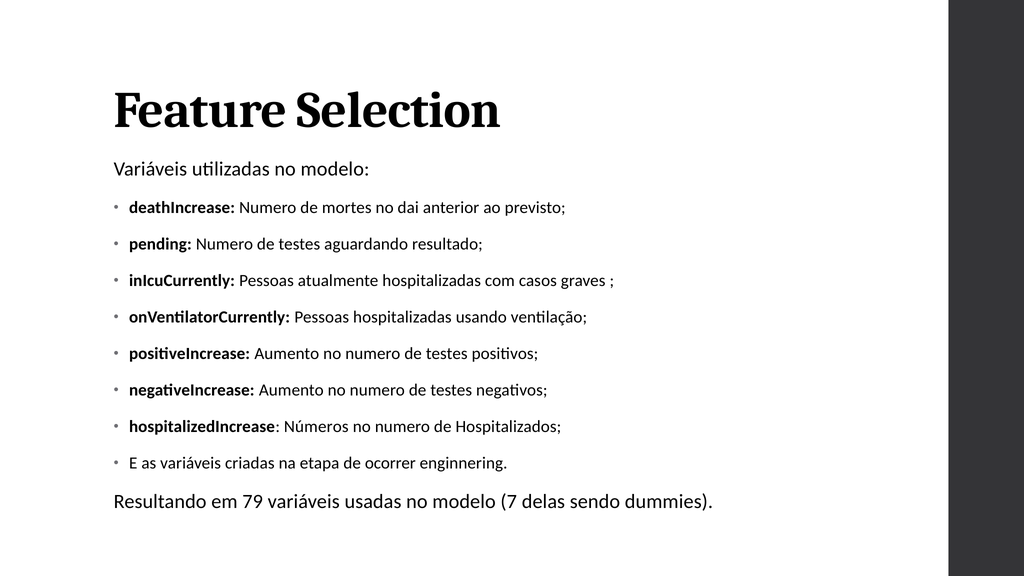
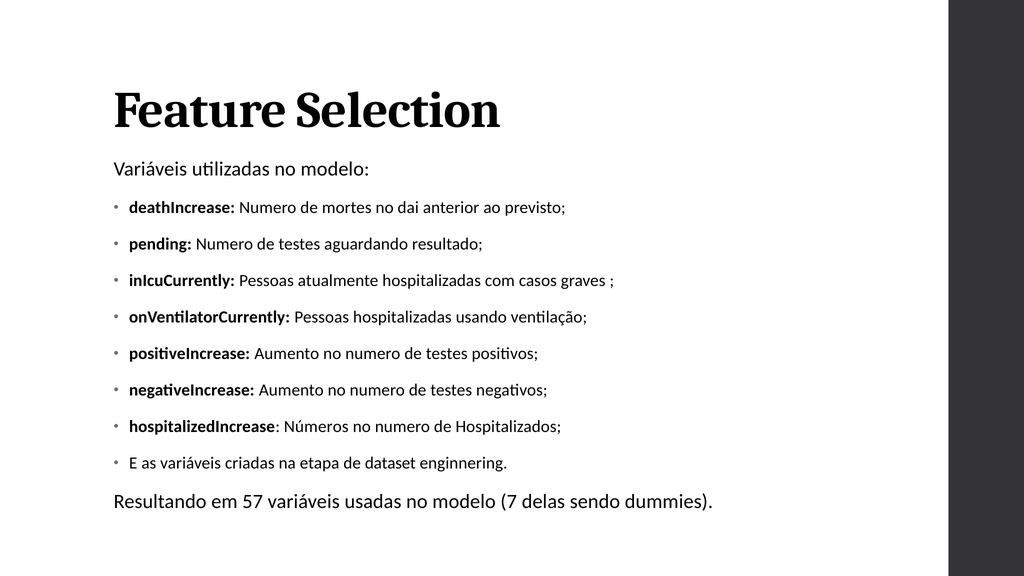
ocorrer: ocorrer -> dataset (390, 463)
79: 79 -> 57 (253, 502)
